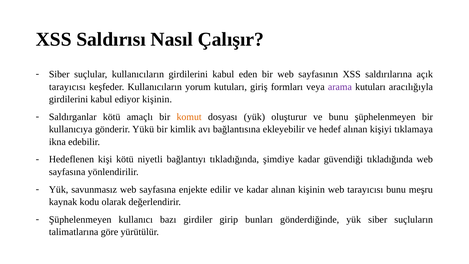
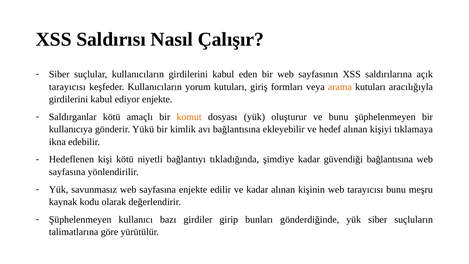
arama colour: purple -> orange (340, 87)
ediyor kişinin: kişinin -> enjekte (157, 99)
güvendiği tıkladığında: tıkladığında -> bağlantısına (390, 159)
